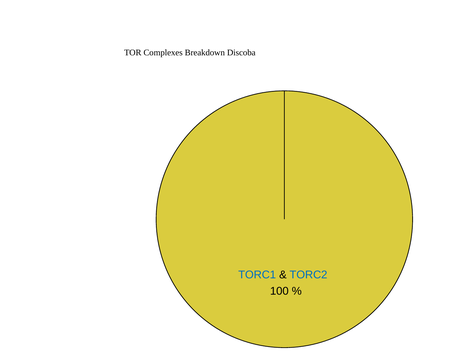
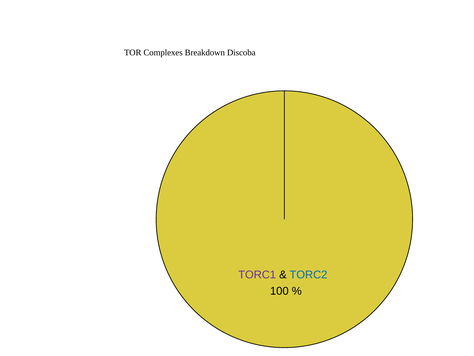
TORC1 colour: blue -> purple (257, 274)
